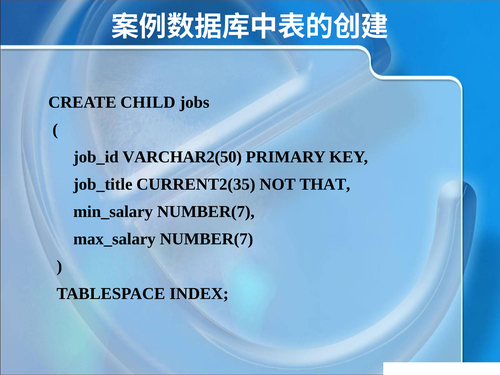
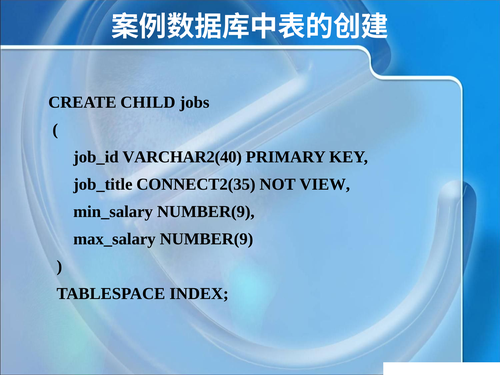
VARCHAR2(50: VARCHAR2(50 -> VARCHAR2(40 (182, 157)
CURRENT2(35: CURRENT2(35 -> CONNECT2(35 (196, 184)
THAT: THAT -> VIEW (325, 184)
min_salary NUMBER(7: NUMBER(7 -> NUMBER(9 (206, 212)
max_salary NUMBER(7: NUMBER(7 -> NUMBER(9 (207, 239)
